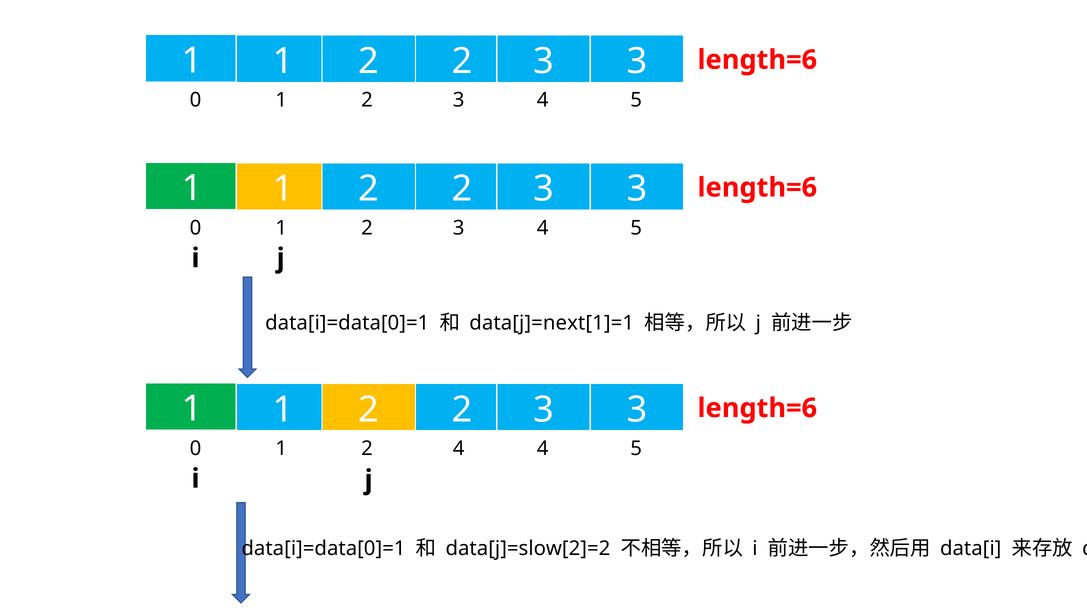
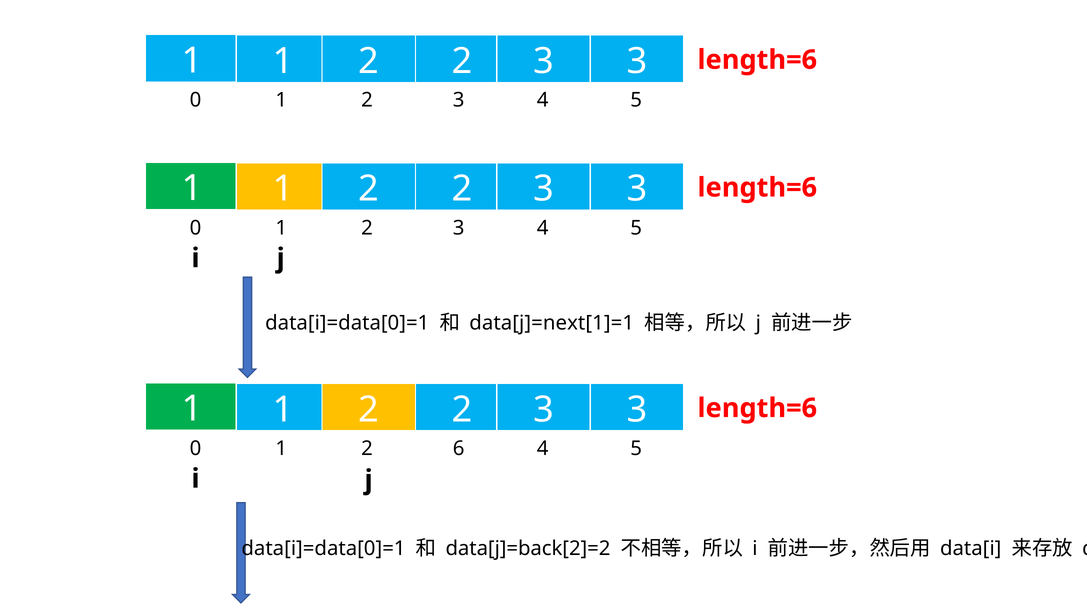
2 4: 4 -> 6 (459, 449)
data[j]=slow[2]=2: data[j]=slow[2]=2 -> data[j]=back[2]=2 (528, 549)
